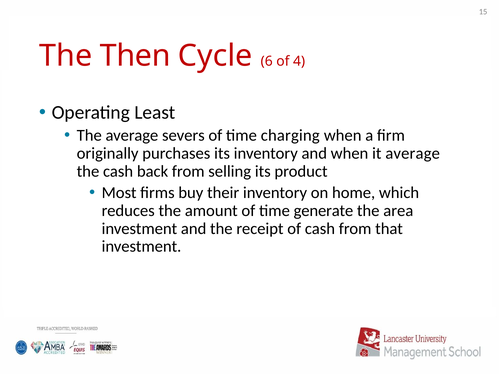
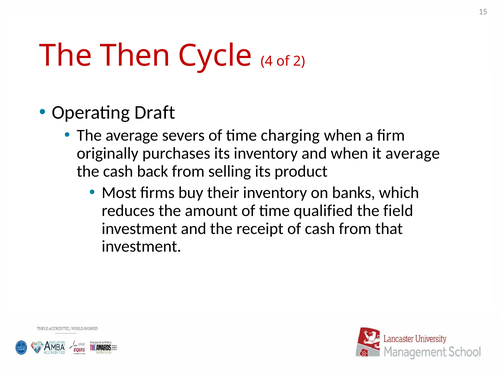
6: 6 -> 4 (267, 61)
4: 4 -> 2 (299, 61)
Least: Least -> Draft (155, 112)
home: home -> banks (354, 193)
generate: generate -> qualified (323, 211)
area: area -> field (398, 211)
